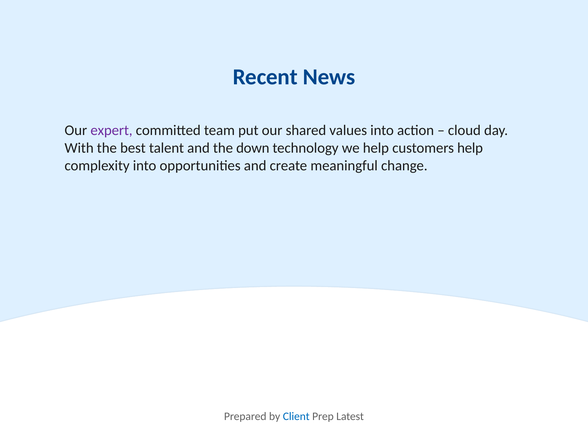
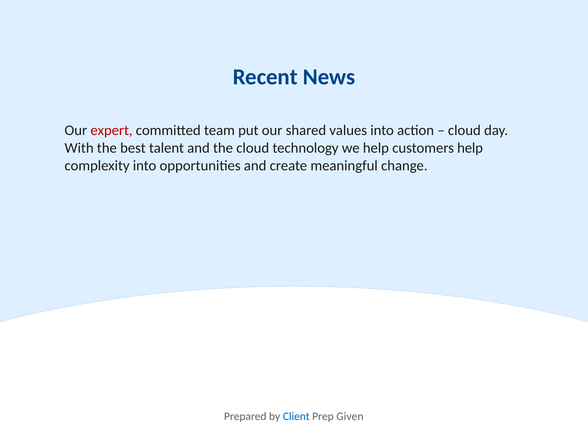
expert colour: purple -> red (111, 130)
the down: down -> cloud (253, 148)
Latest: Latest -> Given (350, 416)
